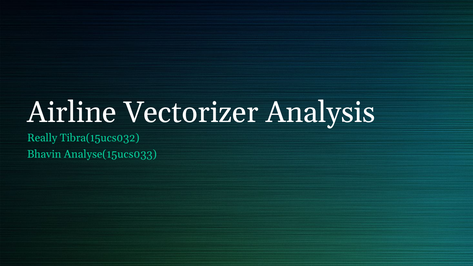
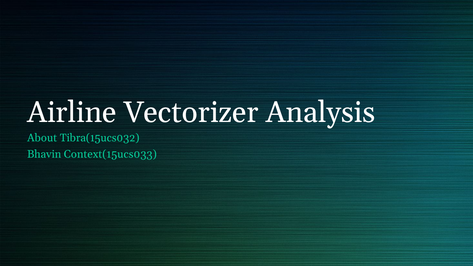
Really: Really -> About (42, 138)
Analyse(15ucs033: Analyse(15ucs033 -> Context(15ucs033 (110, 154)
